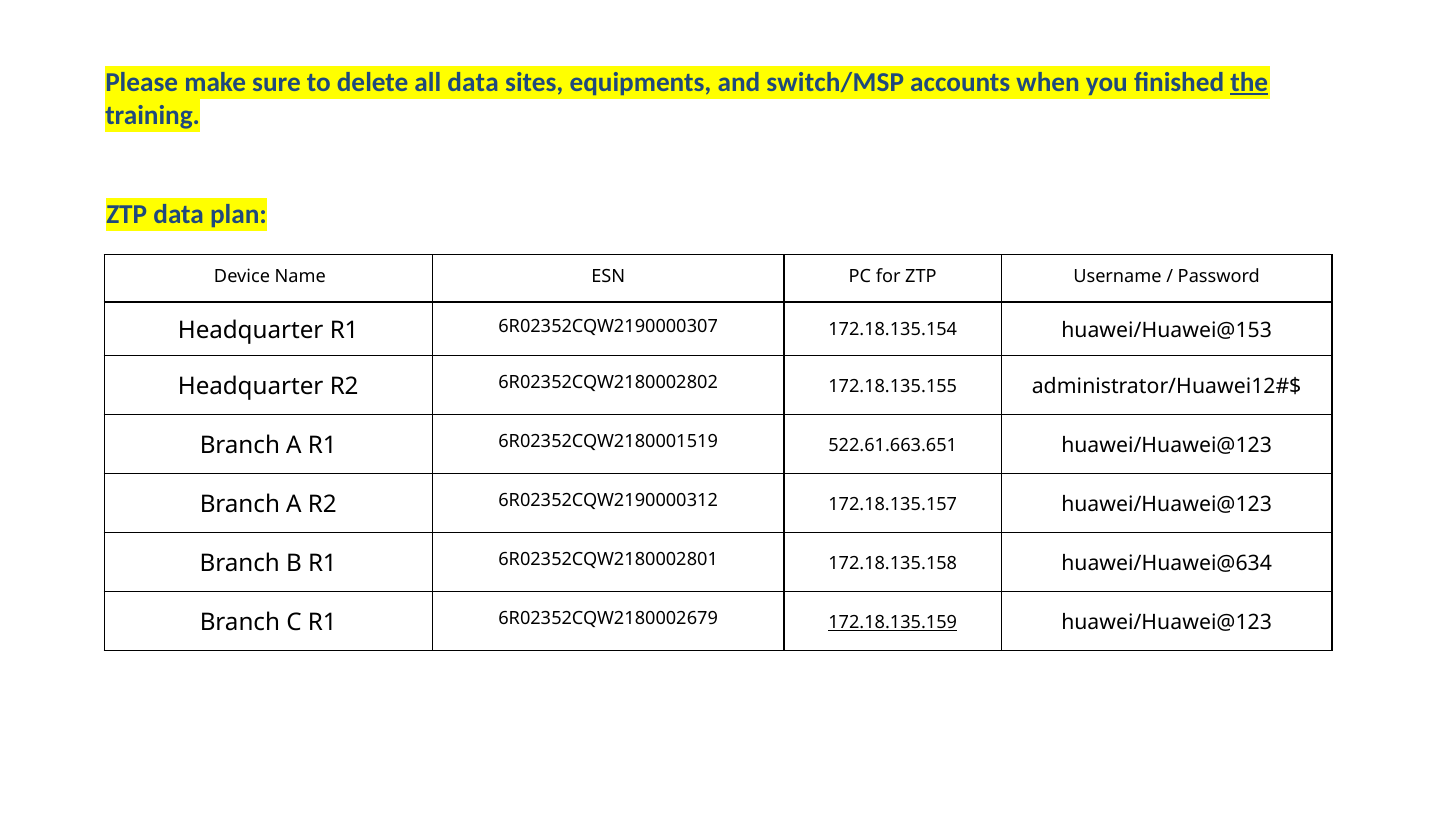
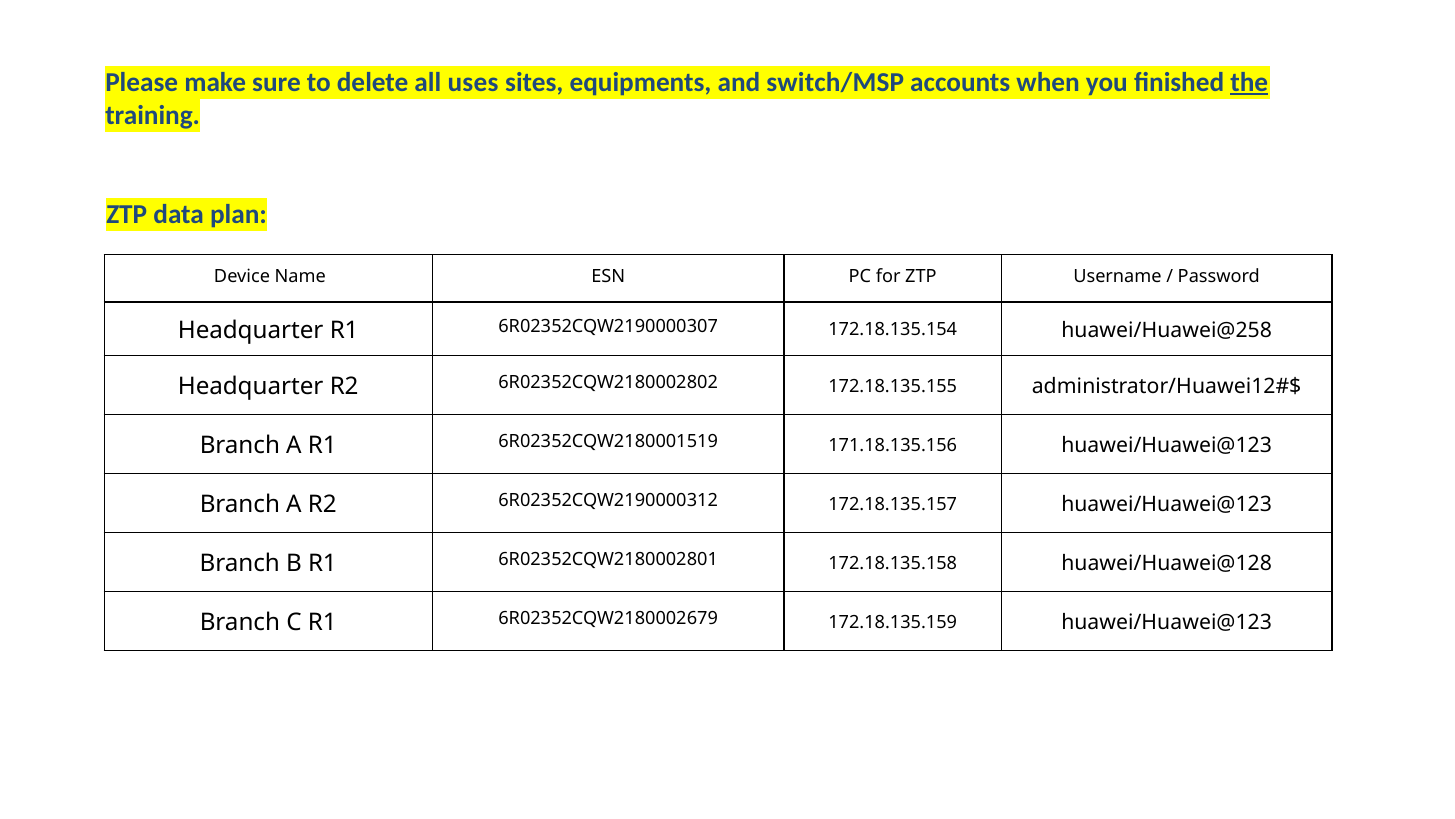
all data: data -> uses (473, 82)
huawei/Huawei@153: huawei/Huawei@153 -> huawei/Huawei@258 (1167, 330)
522.61.663.651: 522.61.663.651 -> 171.18.135.156 (893, 445)
huawei/Huawei@634: huawei/Huawei@634 -> huawei/Huawei@128 (1167, 563)
172.18.135.159 underline: present -> none (893, 622)
